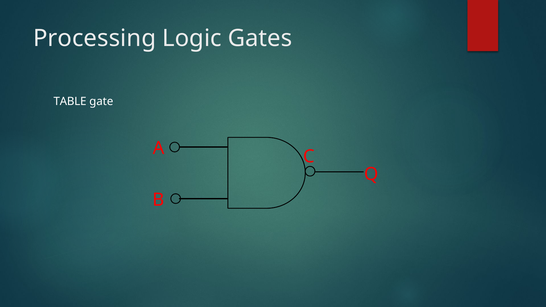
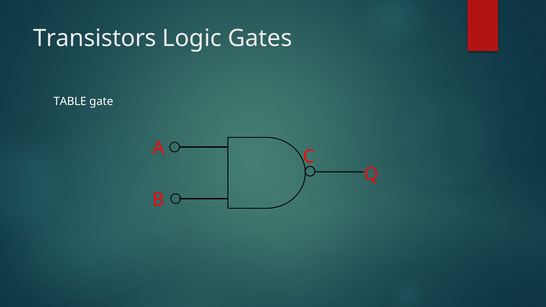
Processing: Processing -> Transistors (95, 38)
